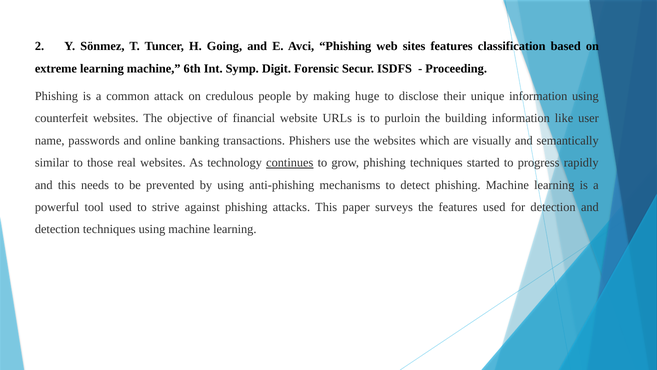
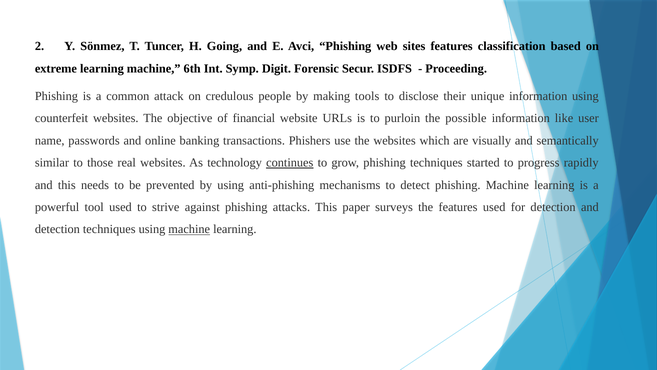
huge: huge -> tools (367, 96)
building: building -> possible (466, 118)
machine underline: none -> present (189, 229)
